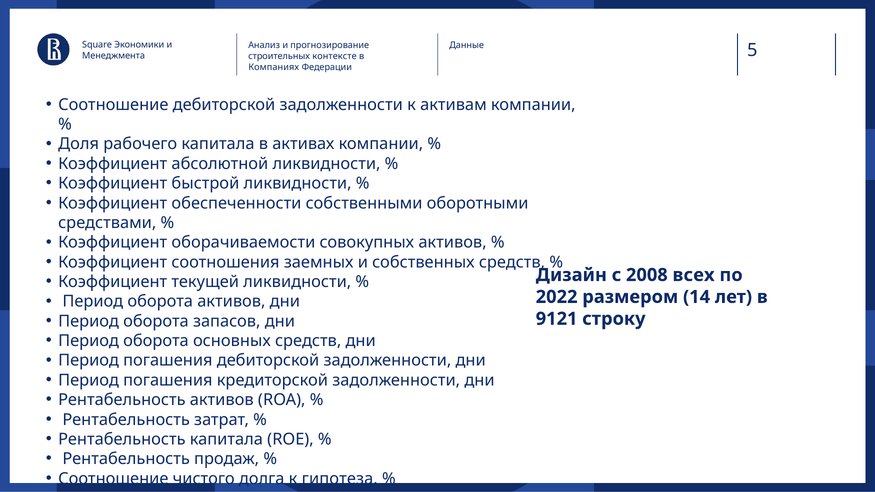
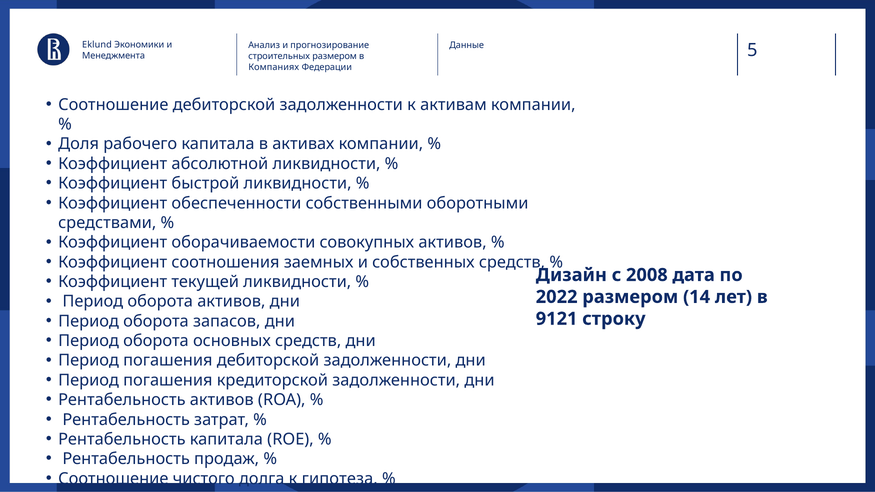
Square: Square -> Eklund (97, 45)
строительных контексте: контексте -> размером (335, 56)
всех: всех -> дата (694, 275)
